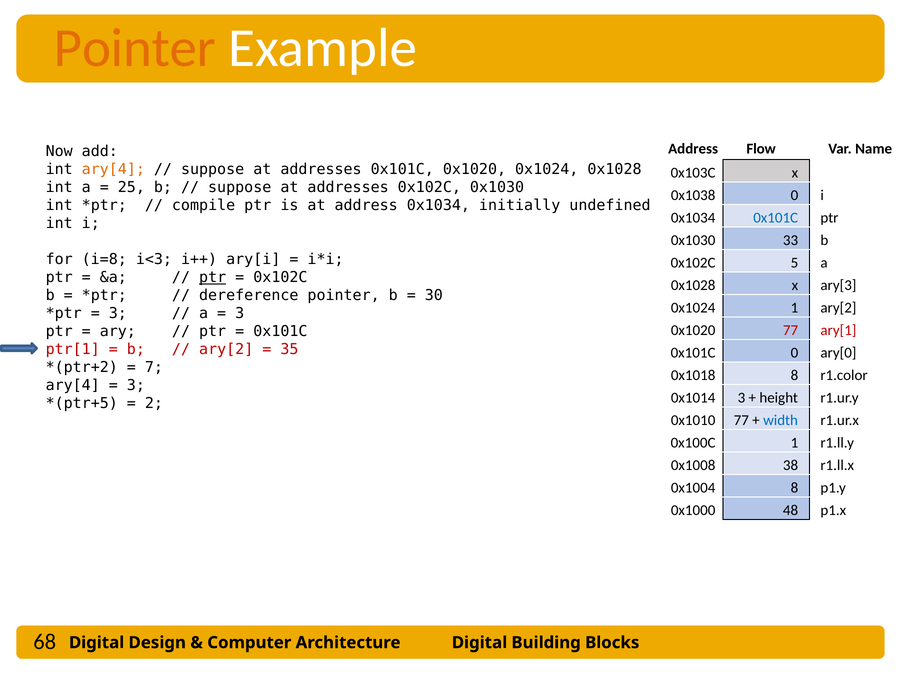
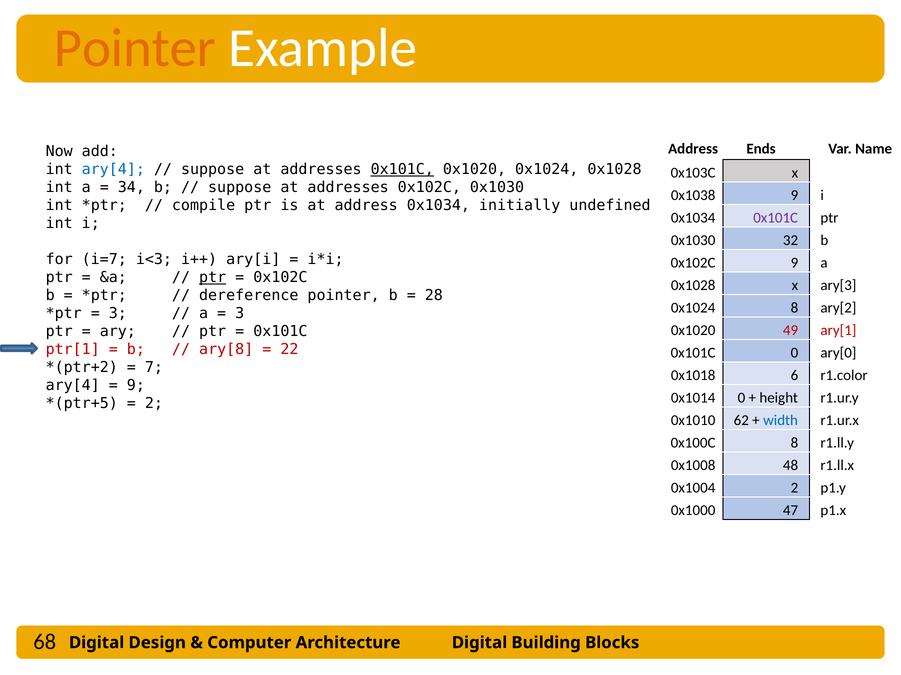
Flow: Flow -> Ends (761, 149)
ary[4 colour: orange -> blue (113, 170)
0x101C underline: none -> present (402, 170)
25: 25 -> 34 (131, 188)
0x1038 0: 0 -> 9 (794, 196)
0x101C colour: blue -> purple (776, 218)
33: 33 -> 32 (791, 241)
i=8: i=8 -> i=7 (104, 260)
0x102C 5: 5 -> 9 (794, 263)
30: 30 -> 28 (434, 296)
0x1024 1: 1 -> 8 (794, 308)
0x1020 77: 77 -> 49 (791, 331)
ary[2: ary[2 -> ary[8 (226, 350)
35: 35 -> 22 (289, 350)
0x1018 8: 8 -> 6 (794, 376)
3: 3 -> 9 (136, 386)
0x1014 3: 3 -> 0 (741, 398)
0x1010 77: 77 -> 62 (741, 421)
0x100C 1: 1 -> 8 (794, 444)
38: 38 -> 48 (791, 466)
0x1004 8: 8 -> 2 (794, 489)
48: 48 -> 47 (791, 511)
